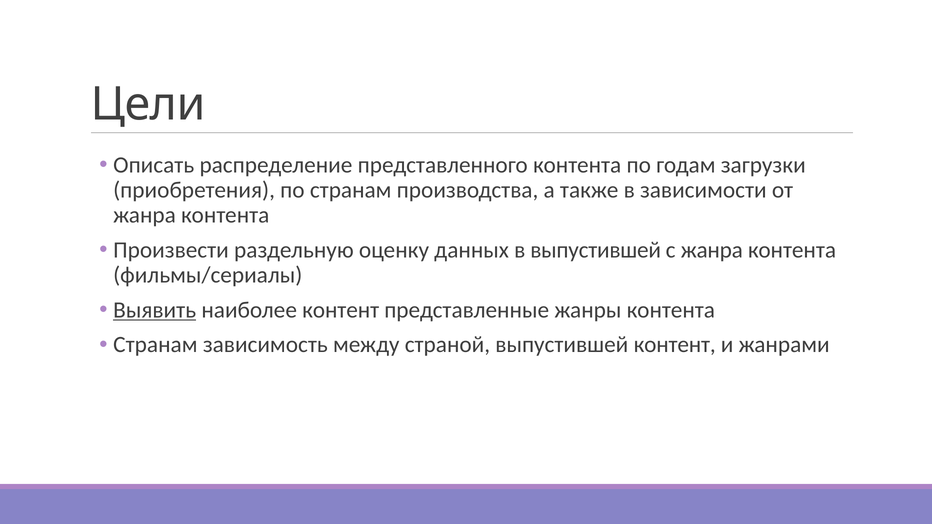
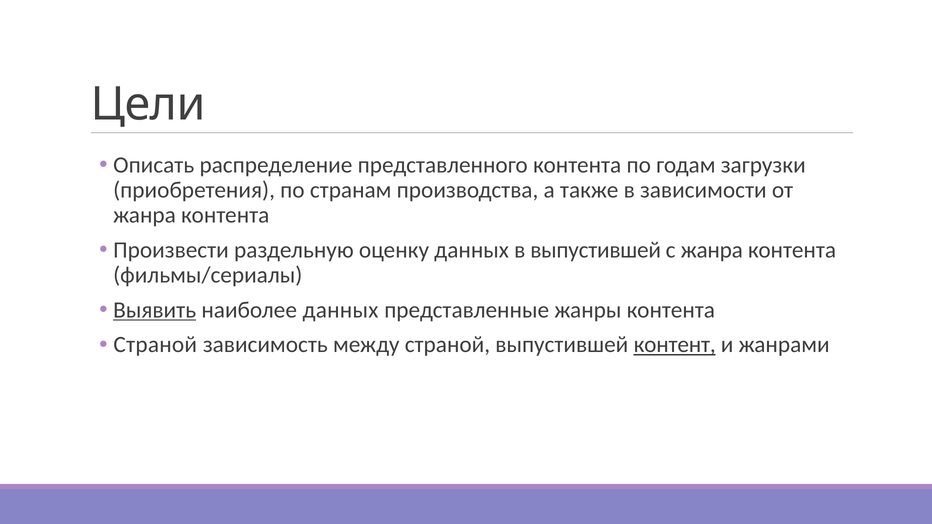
наиболее контент: контент -> данных (340, 310)
Странам: Странам -> Страной (155, 345)
контент underline: none -> present (675, 345)
